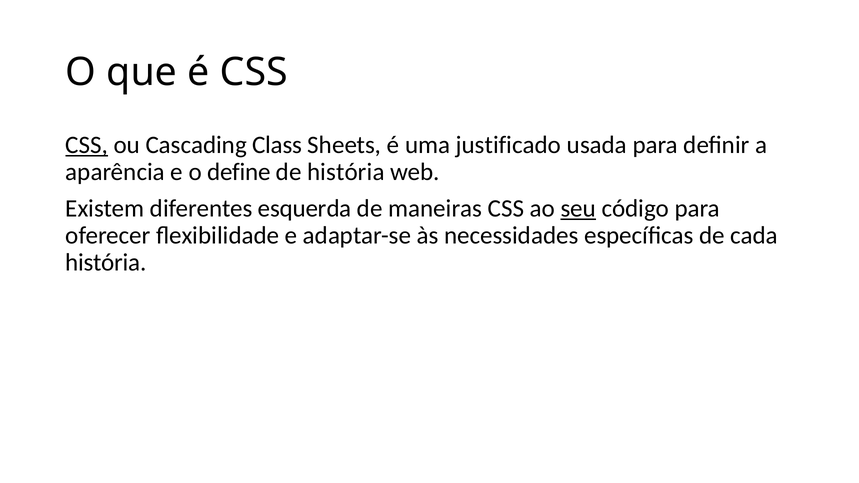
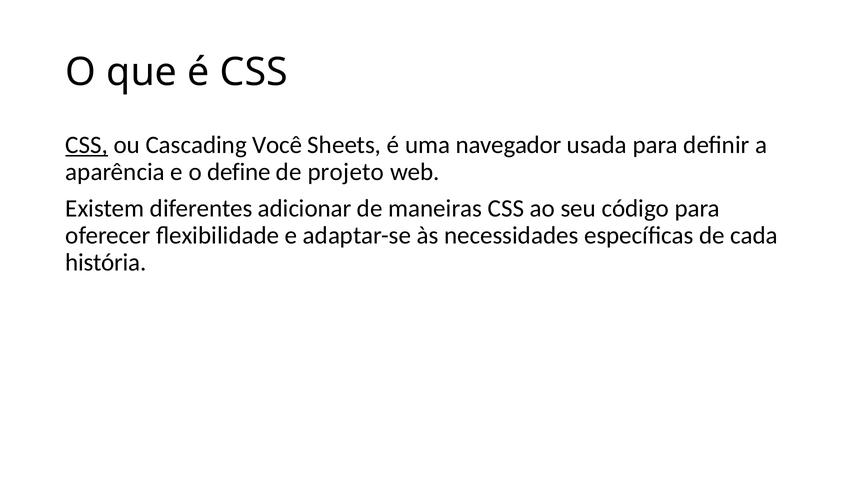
Class: Class -> Você (277, 145)
justificado: justificado -> navegador (509, 145)
de história: história -> projeto (346, 172)
esquerda: esquerda -> adicionar (305, 208)
seu underline: present -> none (578, 208)
